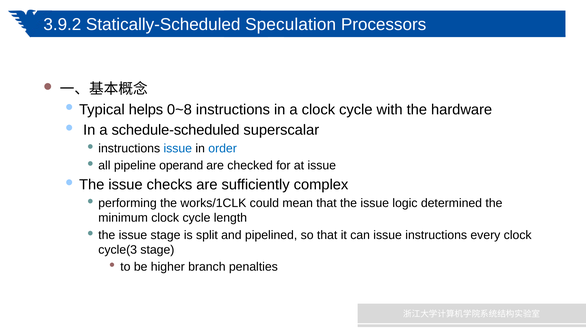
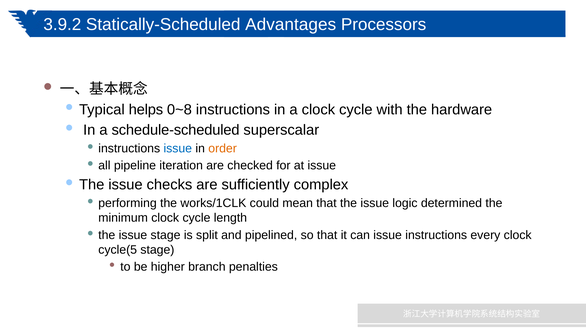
Speculation: Speculation -> Advantages (291, 25)
order colour: blue -> orange (223, 148)
operand: operand -> iteration (181, 165)
cycle(3: cycle(3 -> cycle(5 (118, 249)
